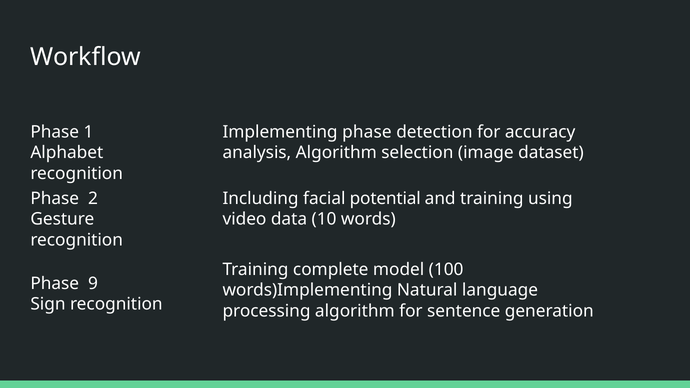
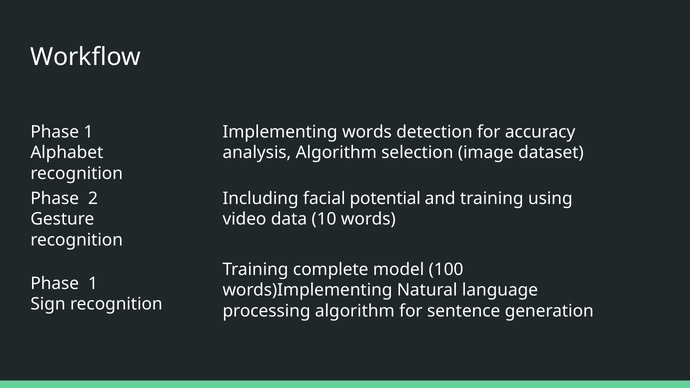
Implementing phase: phase -> words (367, 132)
9: 9 -> 1 (93, 284)
